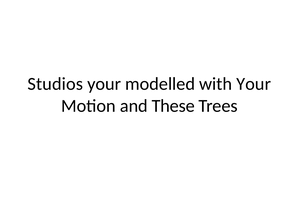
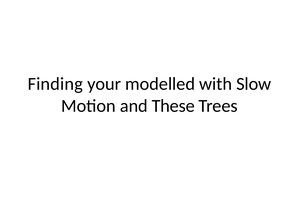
Studios: Studios -> Finding (55, 84)
with Your: Your -> Slow (254, 84)
